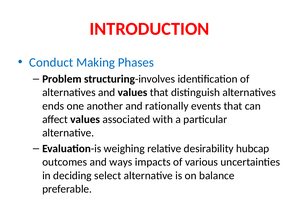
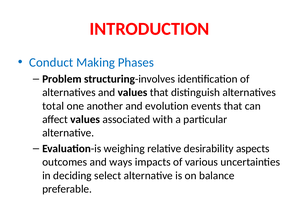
ends: ends -> total (53, 106)
rationally: rationally -> evolution (167, 106)
hubcap: hubcap -> aspects (253, 149)
